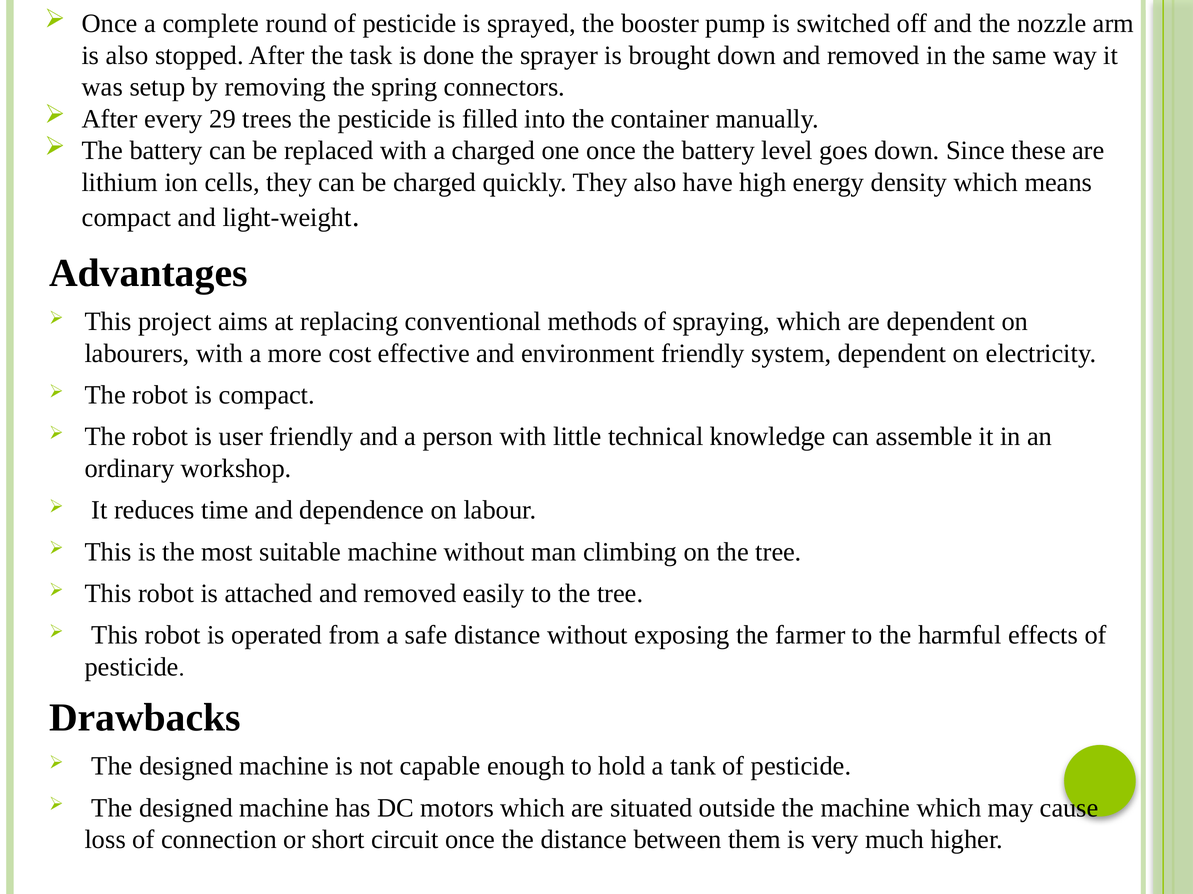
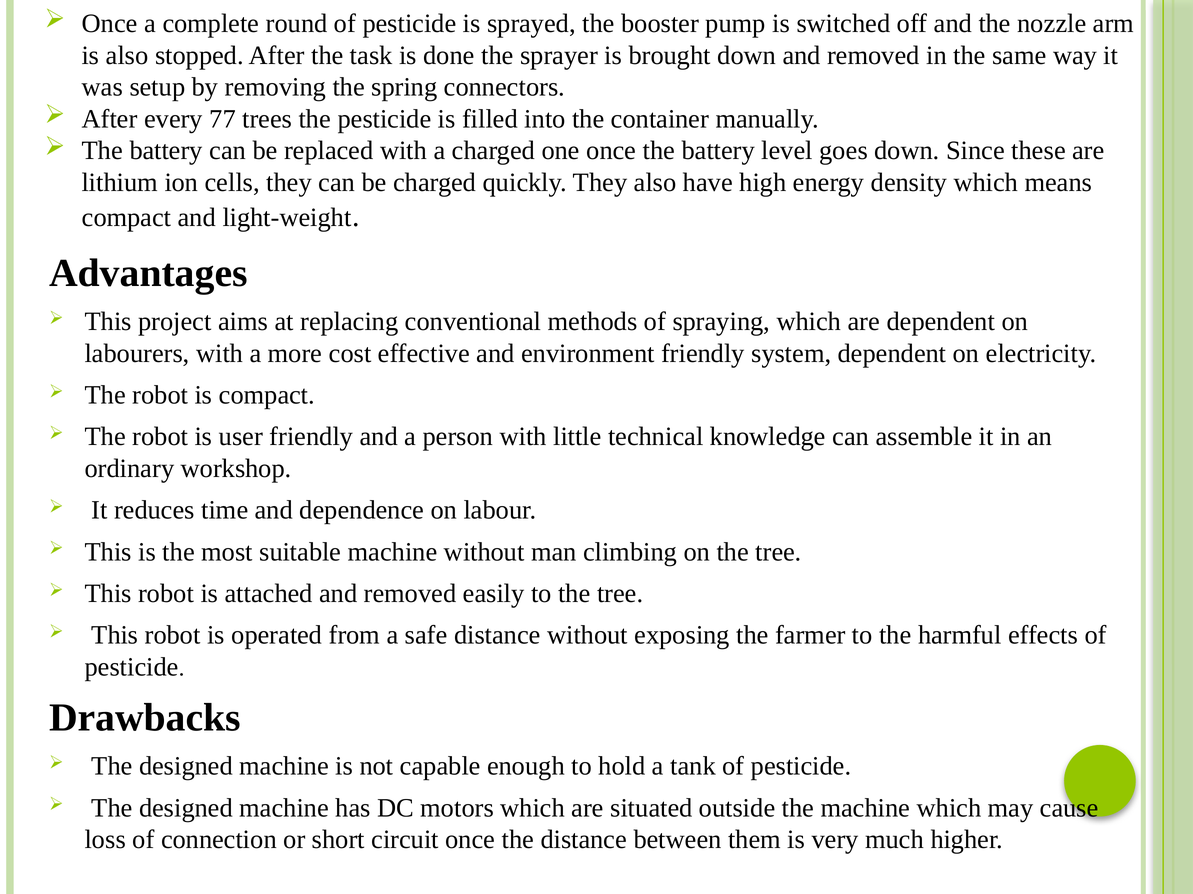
29: 29 -> 77 (223, 119)
